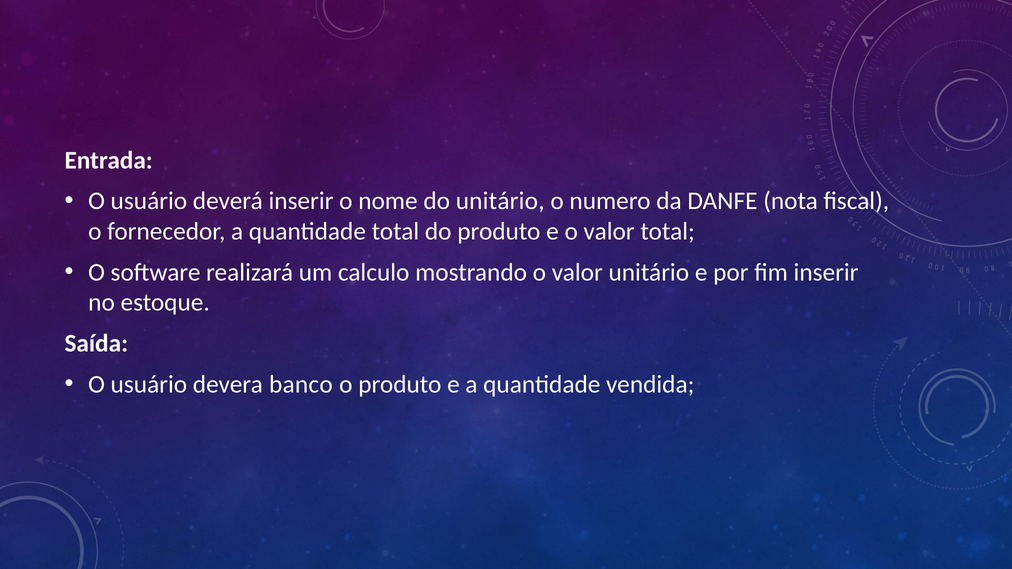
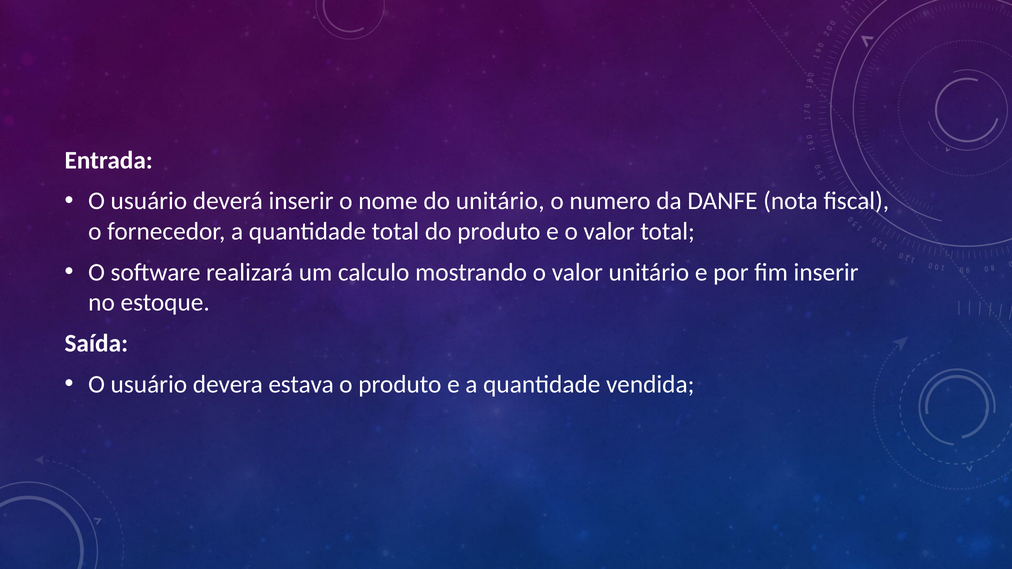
banco: banco -> estava (301, 385)
